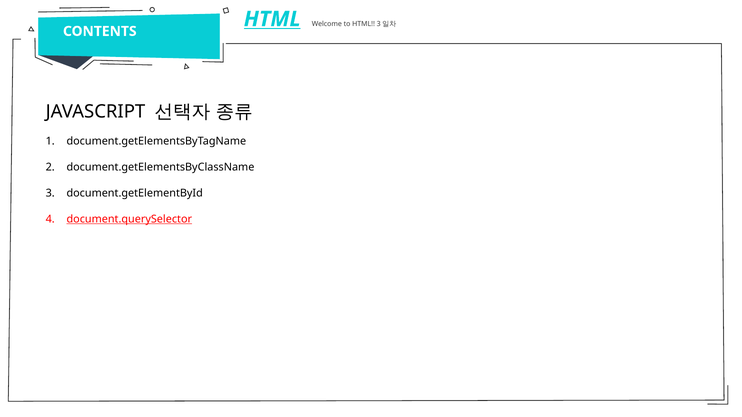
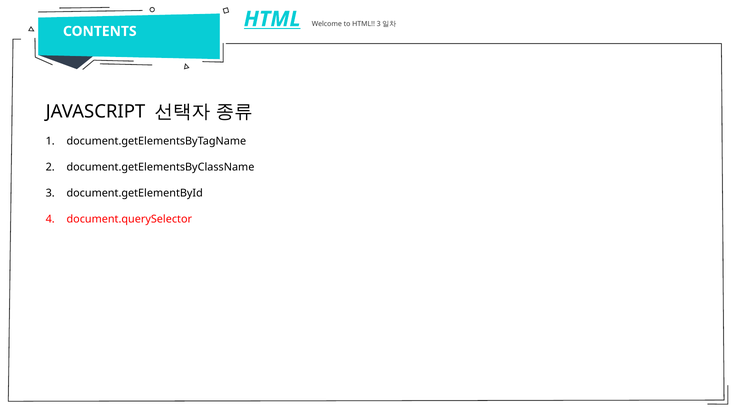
document.querySelector underline: present -> none (129, 219)
